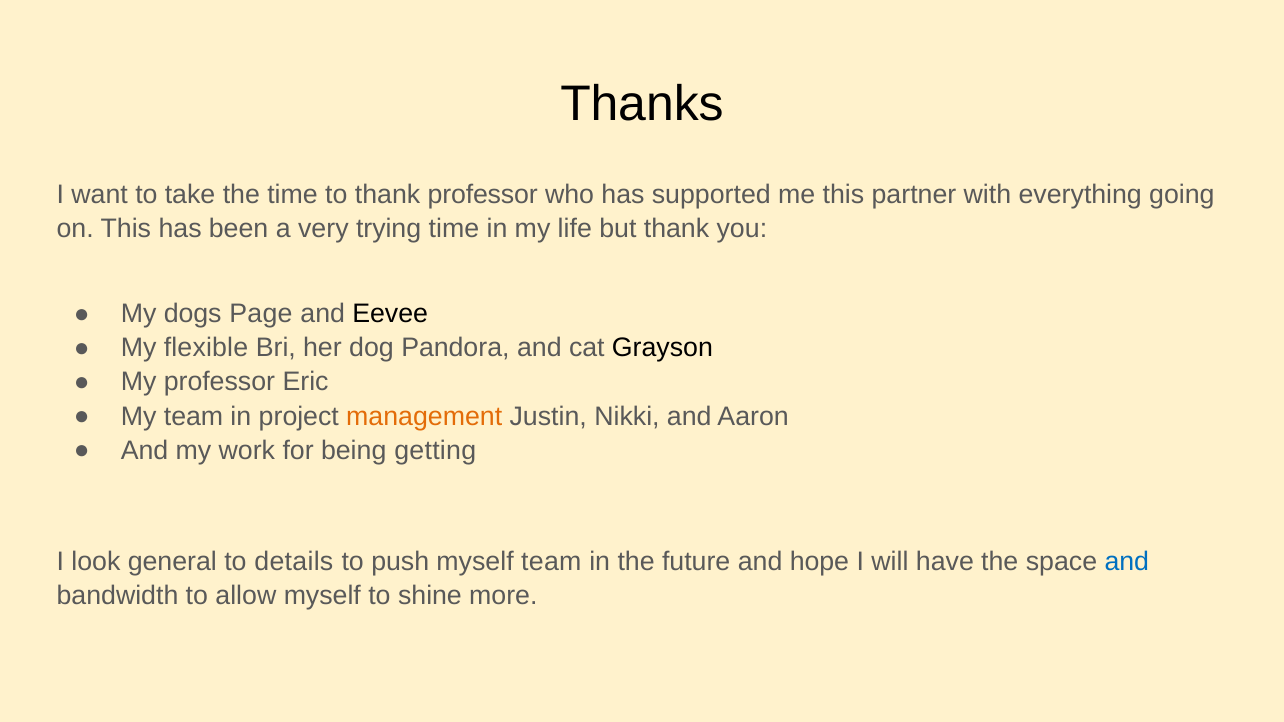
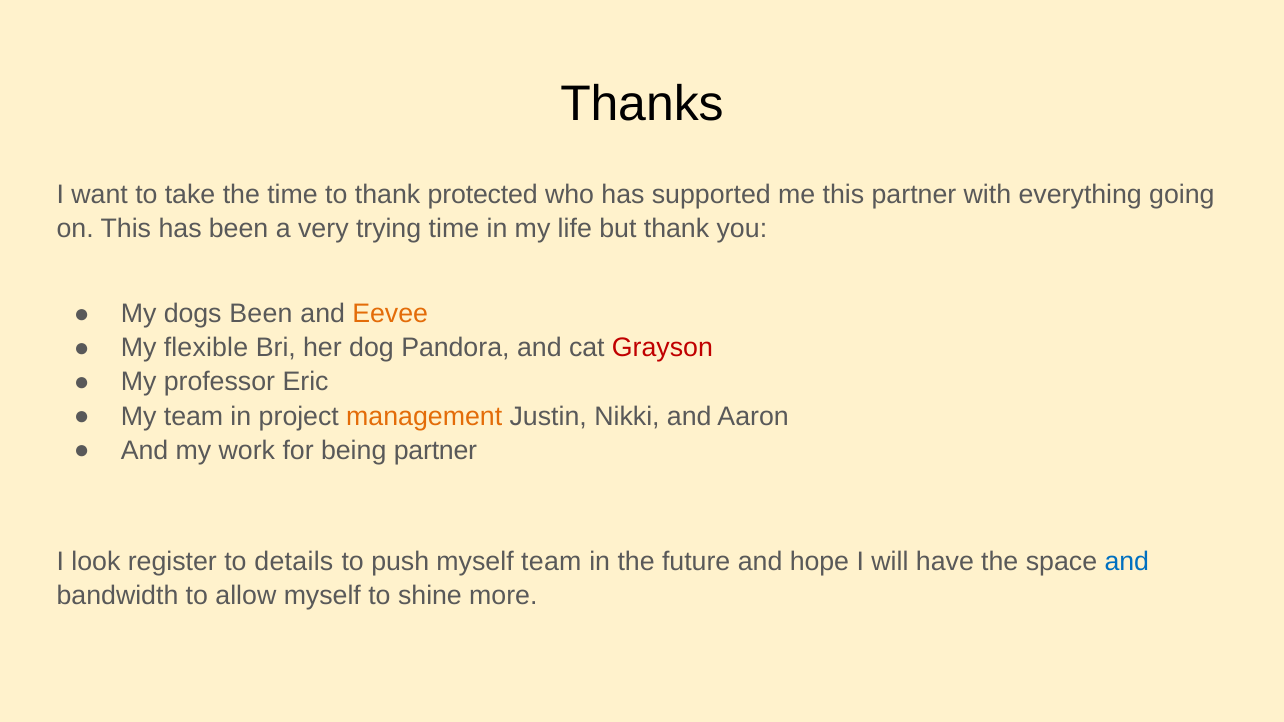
thank professor: professor -> protected (483, 194)
dogs Page: Page -> Been (261, 314)
Eevee colour: black -> orange (390, 314)
Grayson colour: black -> red (662, 348)
being getting: getting -> partner (435, 451)
general: general -> register (172, 562)
